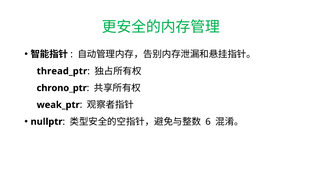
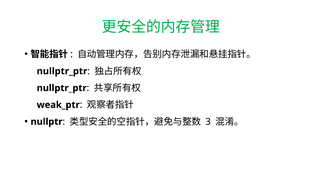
thread_ptr: thread_ptr -> nullptr_ptr (62, 71)
chrono_ptr: chrono_ptr -> nullptr_ptr (62, 88)
6: 6 -> 3 (208, 122)
